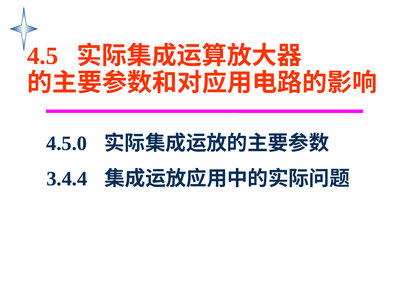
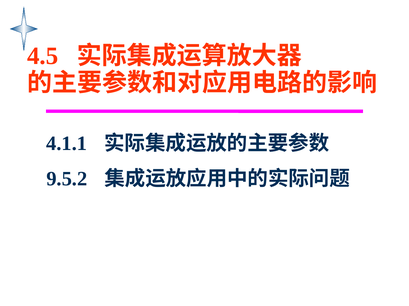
4.5.0: 4.5.0 -> 4.1.1 (67, 144)
3.4.4: 3.4.4 -> 9.5.2 (67, 179)
